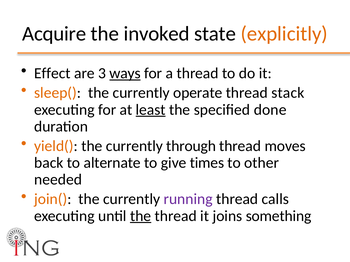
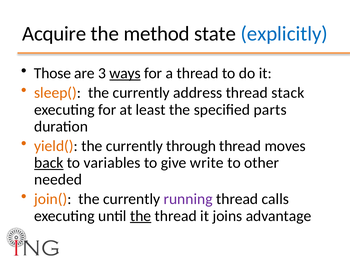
invoked: invoked -> method (157, 34)
explicitly colour: orange -> blue (284, 34)
Effect: Effect -> Those (52, 73)
operate: operate -> address (198, 93)
least underline: present -> none (151, 110)
done: done -> parts (270, 110)
back underline: none -> present (49, 163)
alternate: alternate -> variables (112, 163)
times: times -> write (207, 163)
something: something -> advantage (279, 216)
